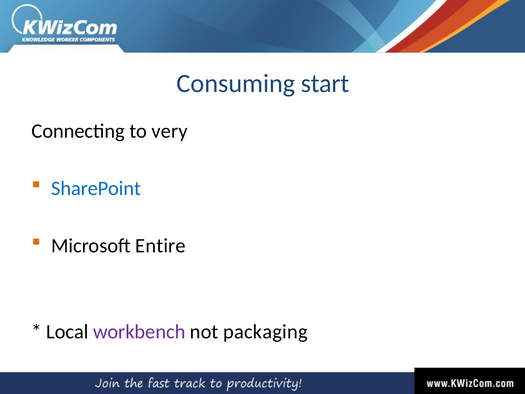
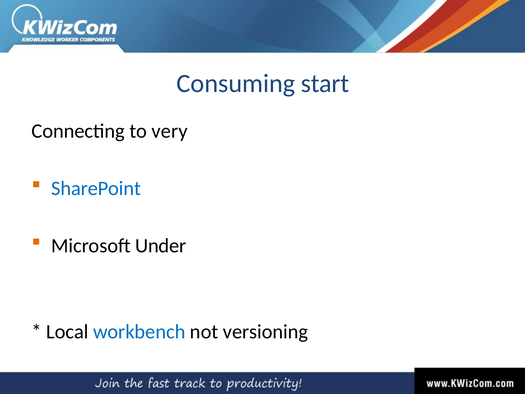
Entire: Entire -> Under (161, 246)
workbench colour: purple -> blue (139, 331)
packaging: packaging -> versioning (266, 331)
